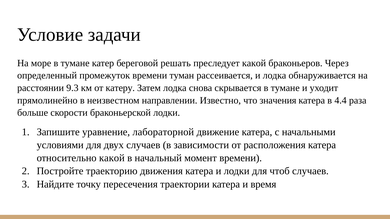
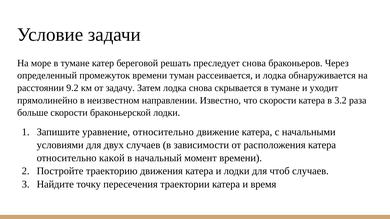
преследует какой: какой -> снова (254, 63)
9.3: 9.3 -> 9.2 (72, 88)
катеру: катеру -> задачу (120, 88)
что значения: значения -> скорости (278, 100)
4.4: 4.4 -> 3.2 (341, 100)
уравнение лабораторной: лабораторной -> относительно (163, 132)
